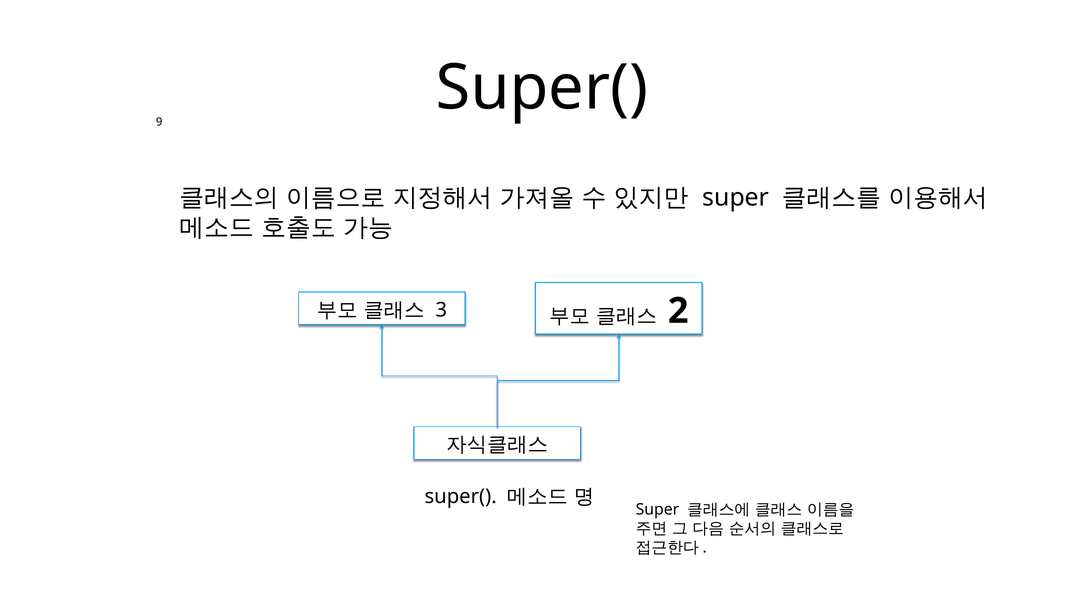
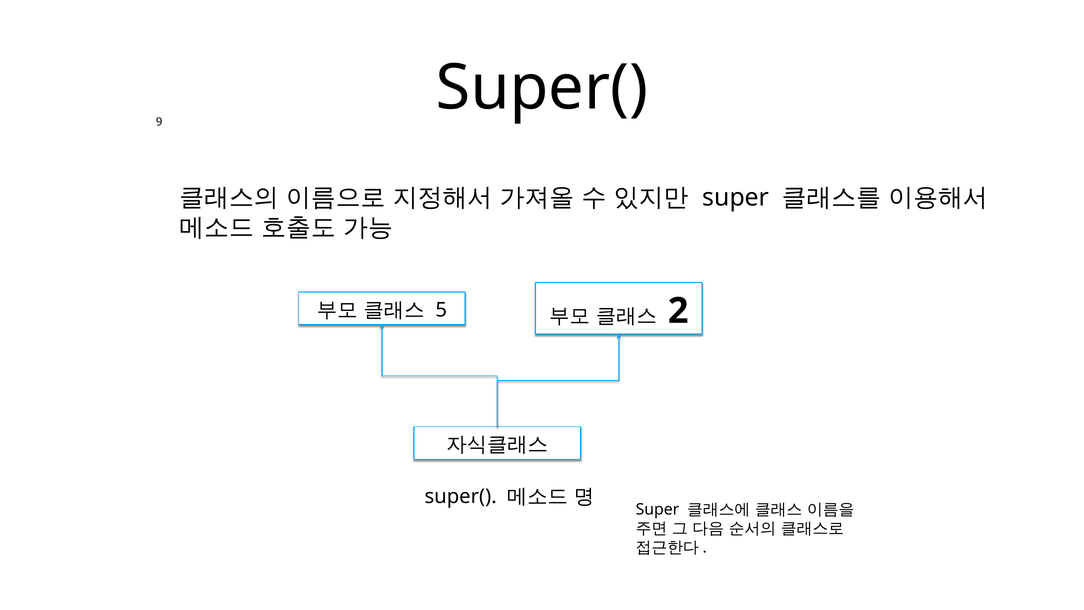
3: 3 -> 5 (441, 310)
